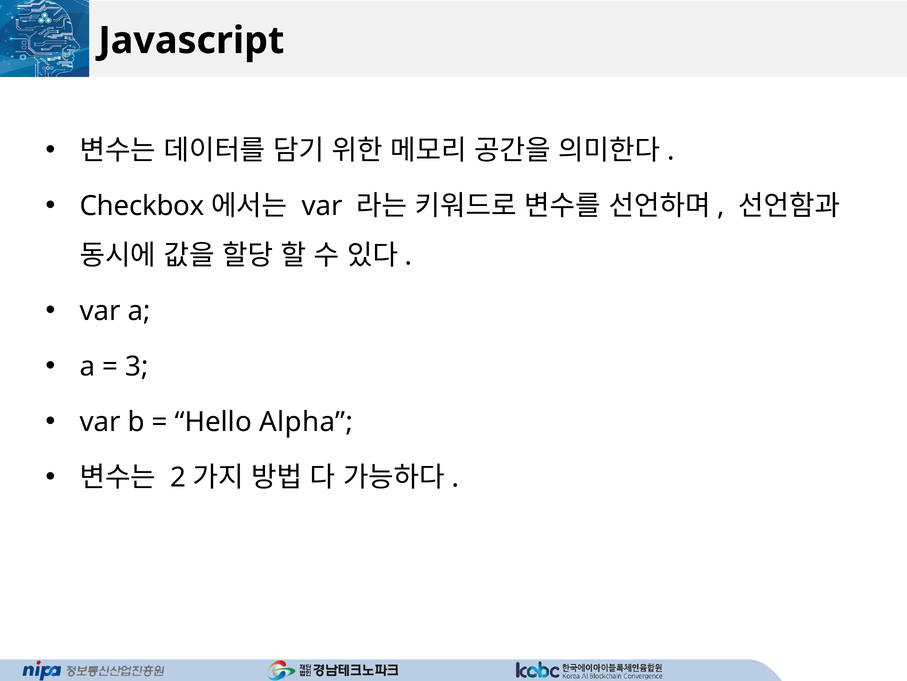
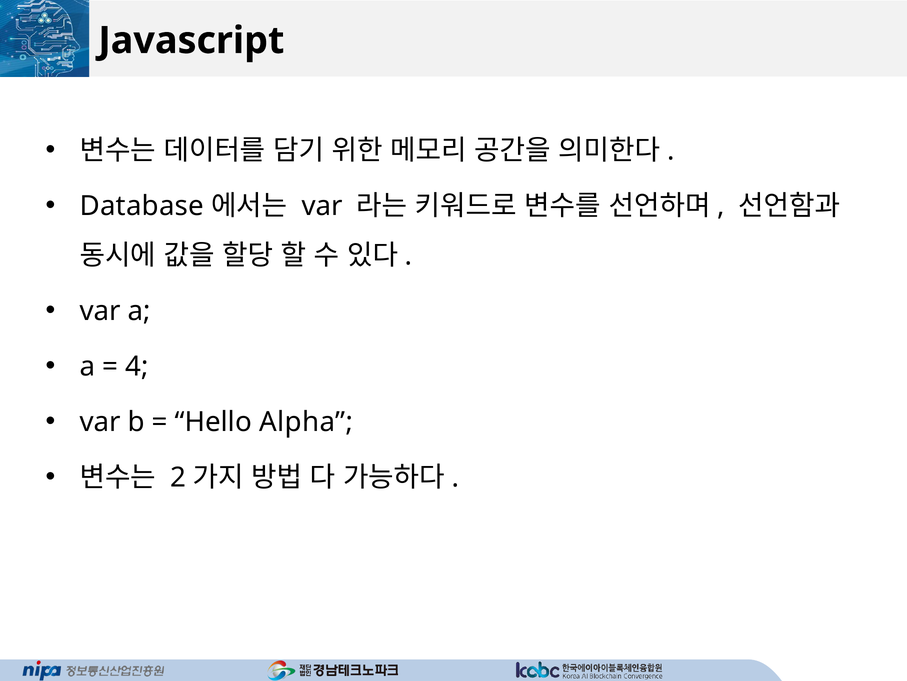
Checkbox: Checkbox -> Database (142, 206)
3: 3 -> 4 (137, 366)
